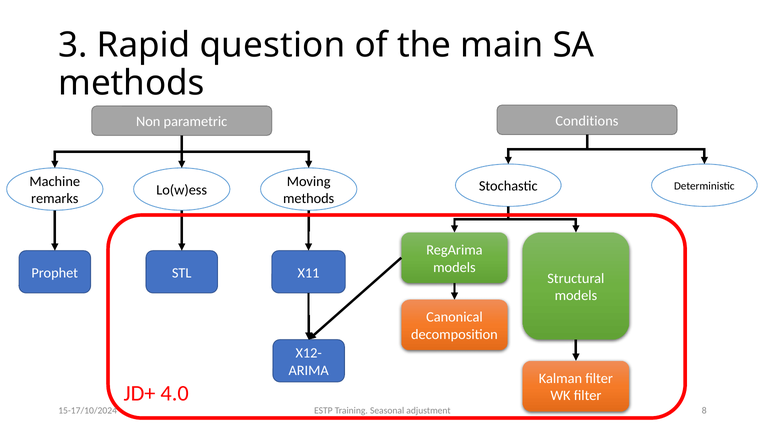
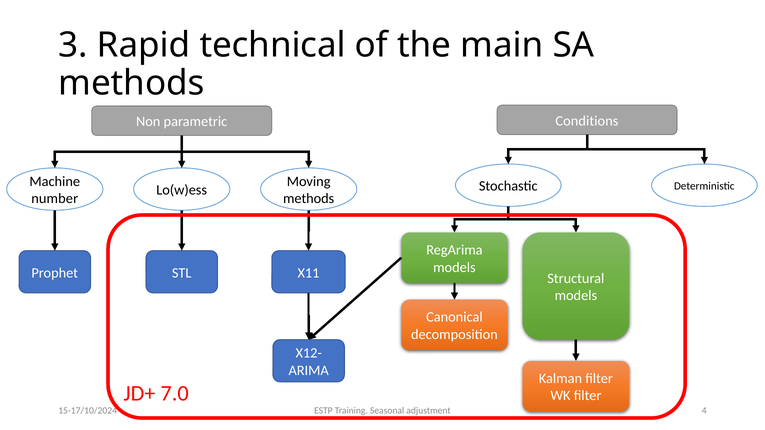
question: question -> technical (273, 45)
remarks: remarks -> number (55, 199)
4.0: 4.0 -> 7.0 (175, 394)
8: 8 -> 4 (704, 411)
